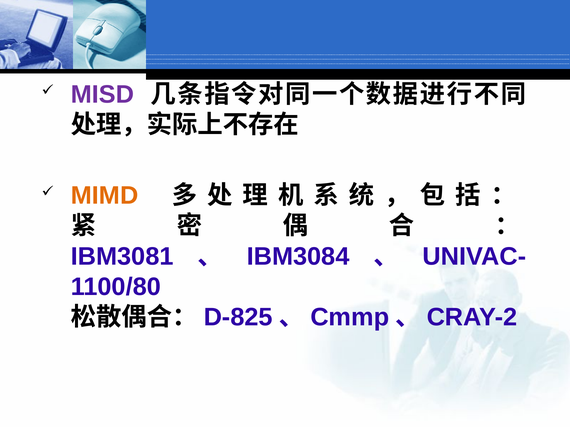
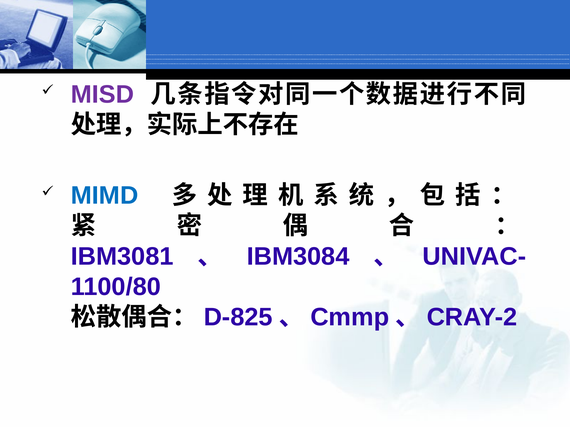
MIMD colour: orange -> blue (105, 196)
